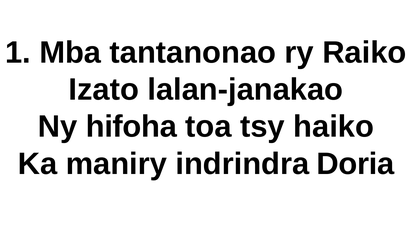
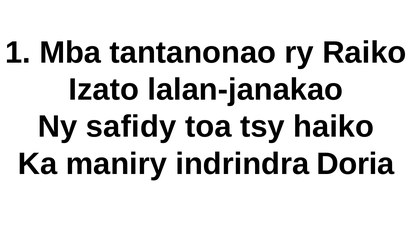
hifoha: hifoha -> safidy (131, 127)
